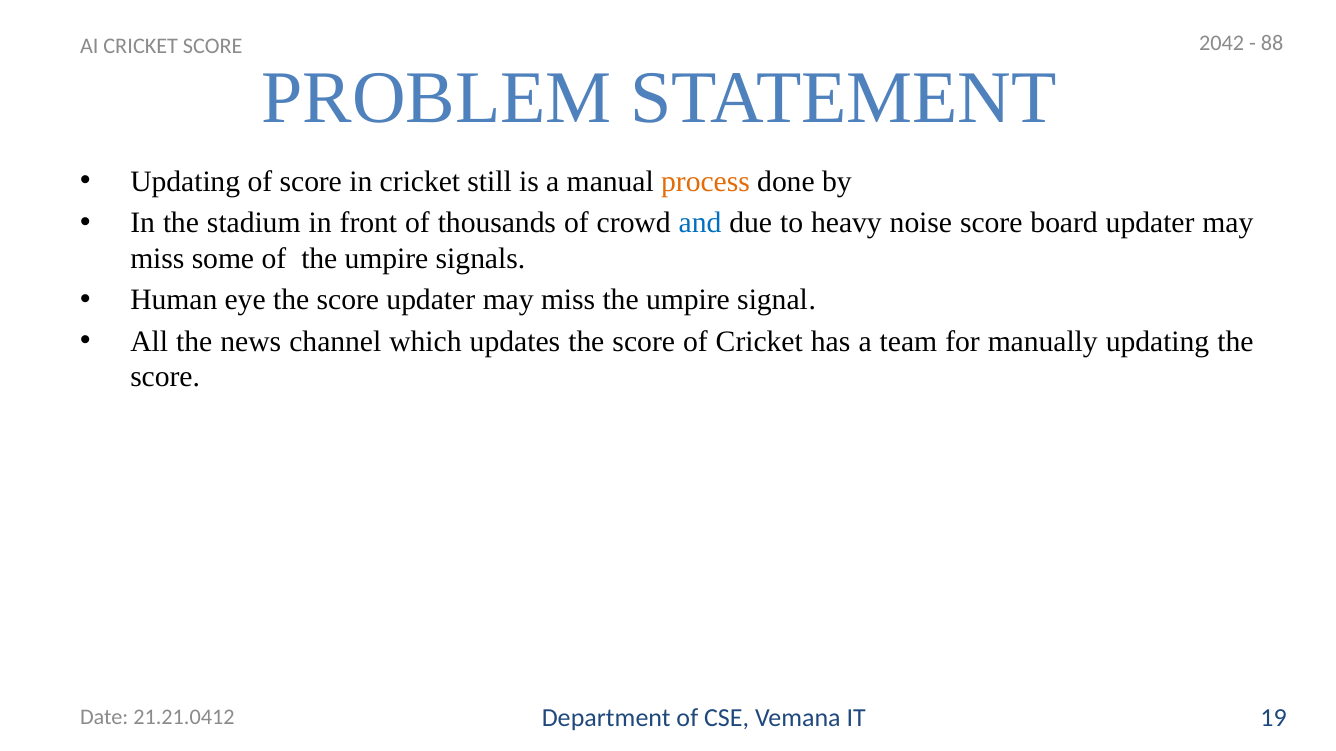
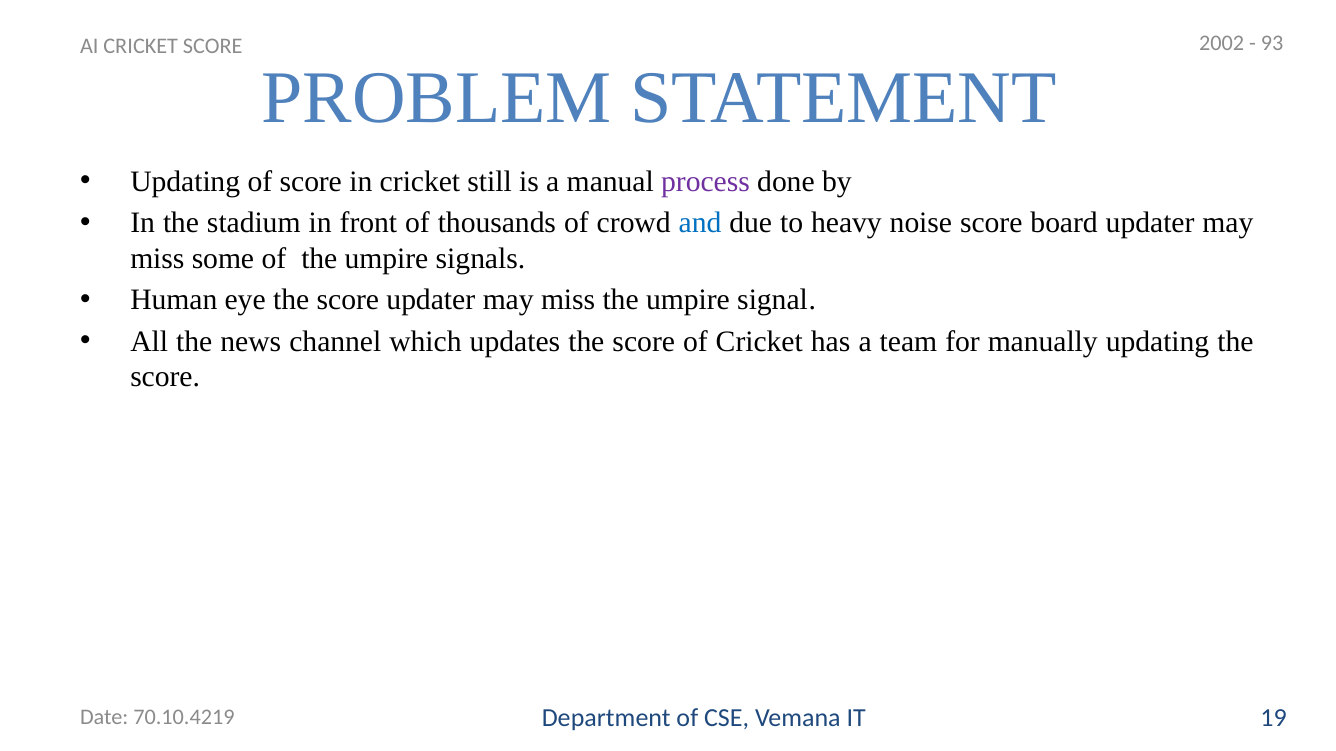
2042: 2042 -> 2002 (1222, 43)
88: 88 -> 93 (1272, 43)
process colour: orange -> purple (705, 182)
21.21.0412: 21.21.0412 -> 70.10.4219 (184, 718)
